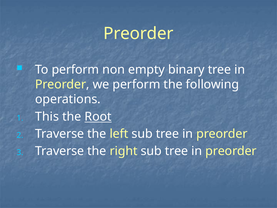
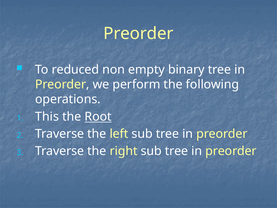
To perform: perform -> reduced (75, 70)
